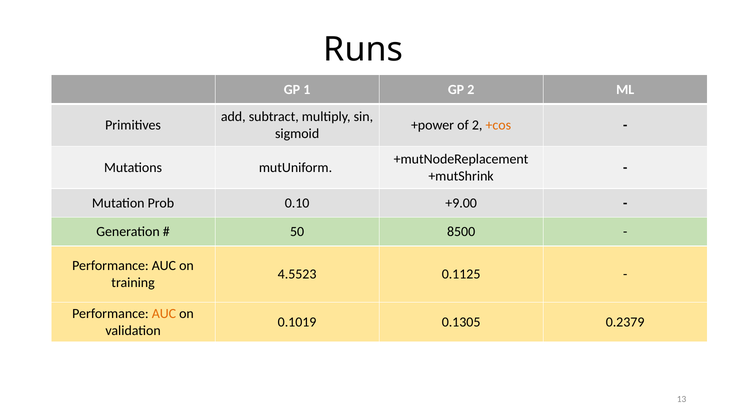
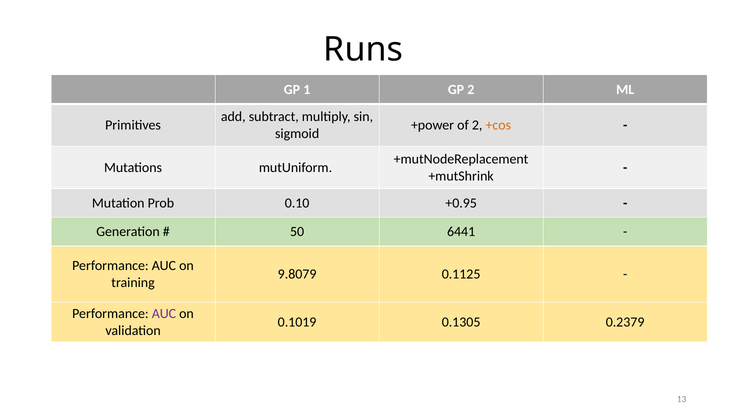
+9.00: +9.00 -> +0.95 (461, 203)
8500: 8500 -> 6441 (461, 232)
4.5523: 4.5523 -> 9.8079 (297, 274)
AUC colour: orange -> purple (164, 314)
